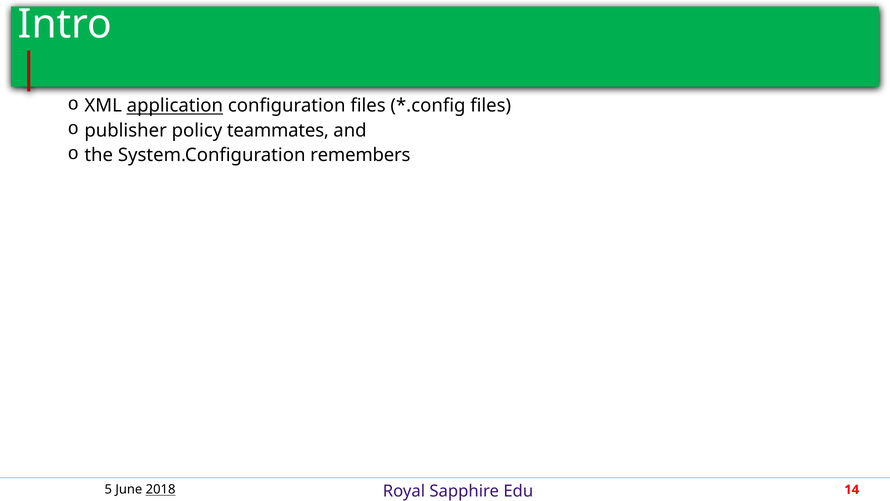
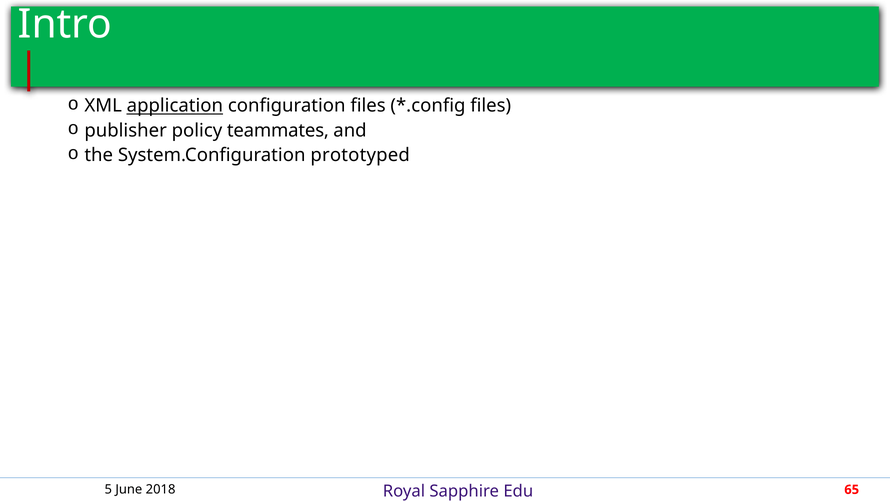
remembers: remembers -> prototyped (360, 155)
2018 underline: present -> none (161, 489)
14: 14 -> 65 (852, 489)
